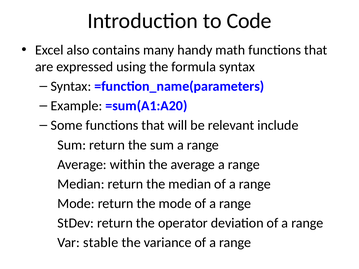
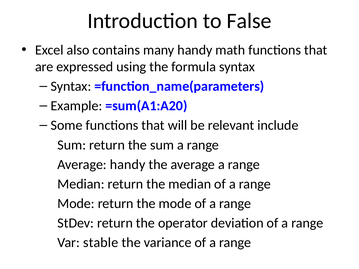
Code: Code -> False (249, 21)
Average within: within -> handy (128, 165)
